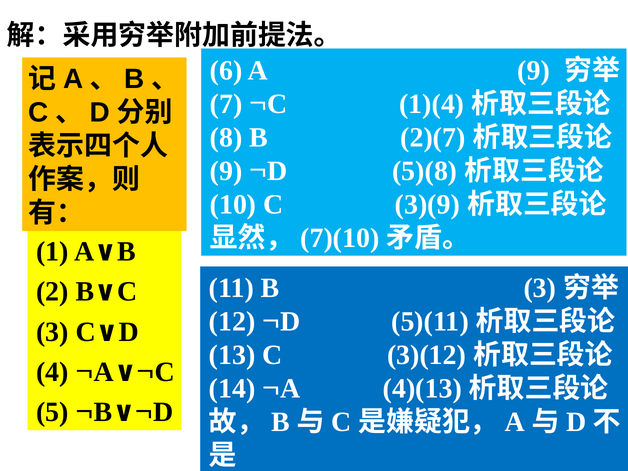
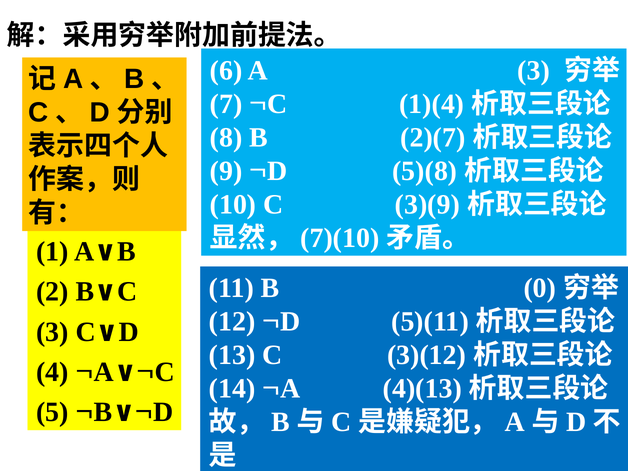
A 9: 9 -> 3 (534, 70)
B 3: 3 -> 0 (540, 288)
